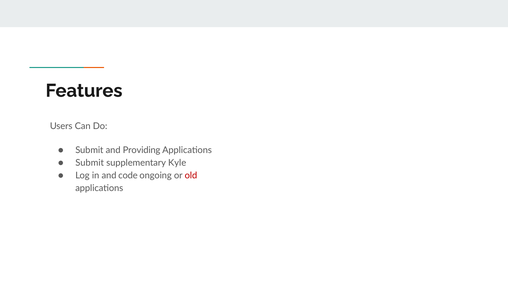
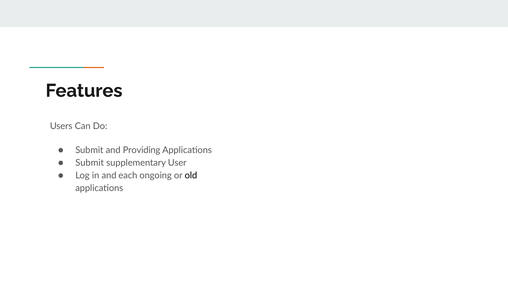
Kyle: Kyle -> User (177, 163)
code: code -> each (128, 175)
old colour: red -> black (191, 175)
